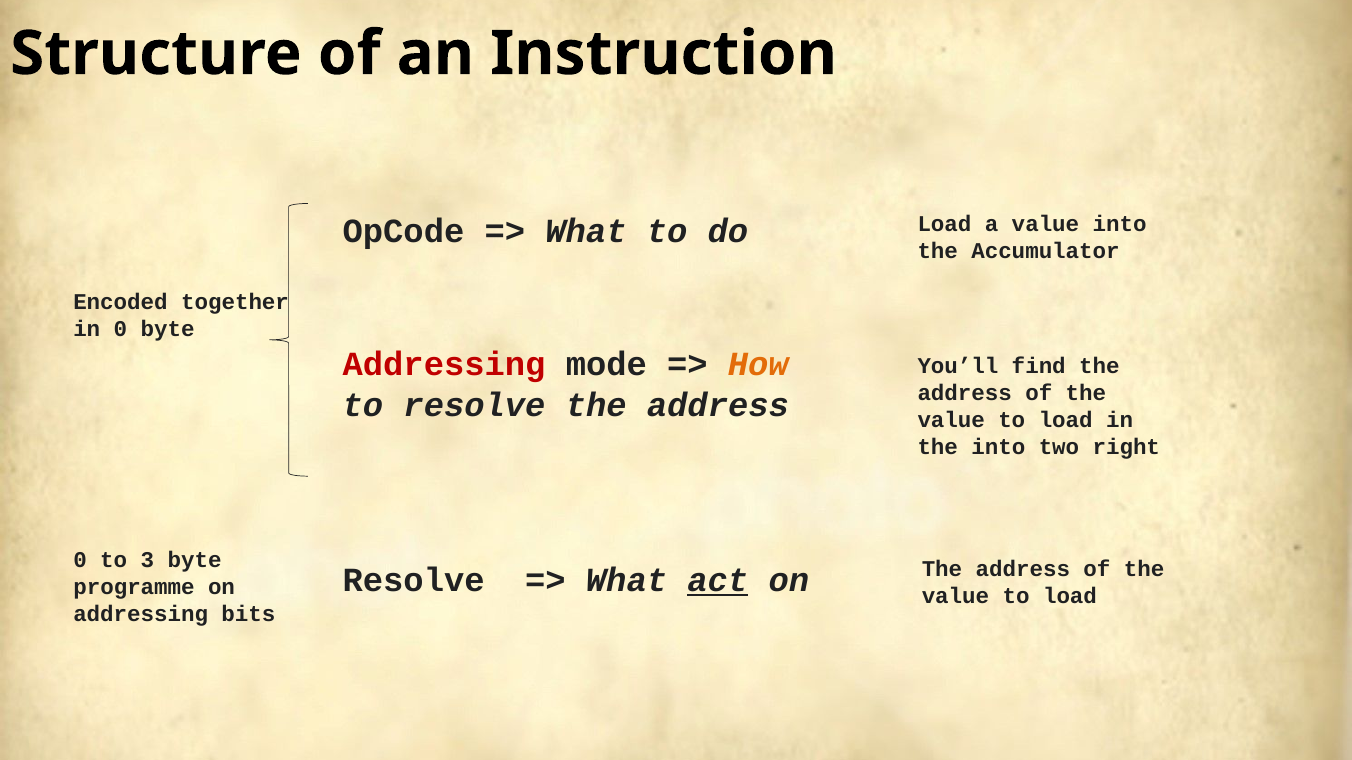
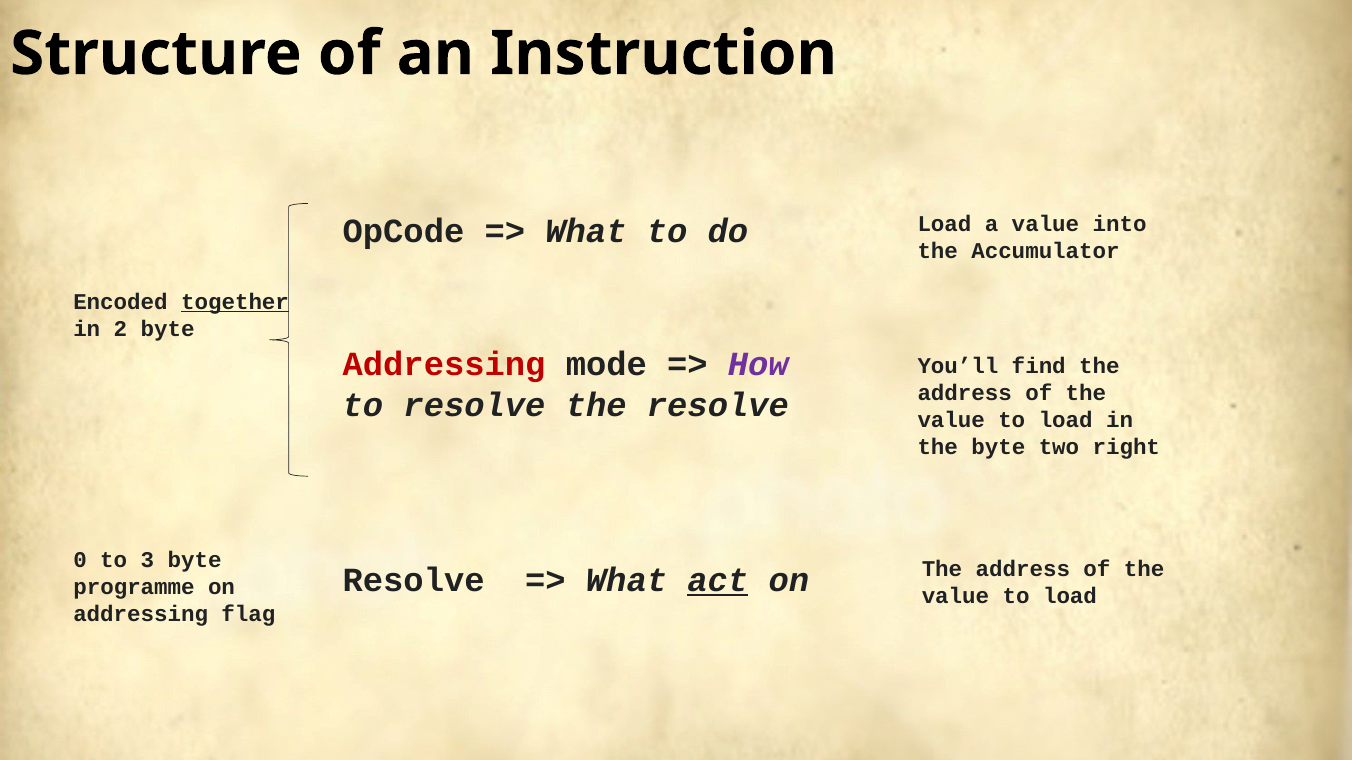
together underline: none -> present (235, 302)
in 0: 0 -> 2 (120, 329)
How colour: orange -> purple (758, 365)
resolve the address: address -> resolve (718, 405)
the into: into -> byte (998, 447)
bits: bits -> flag (248, 614)
